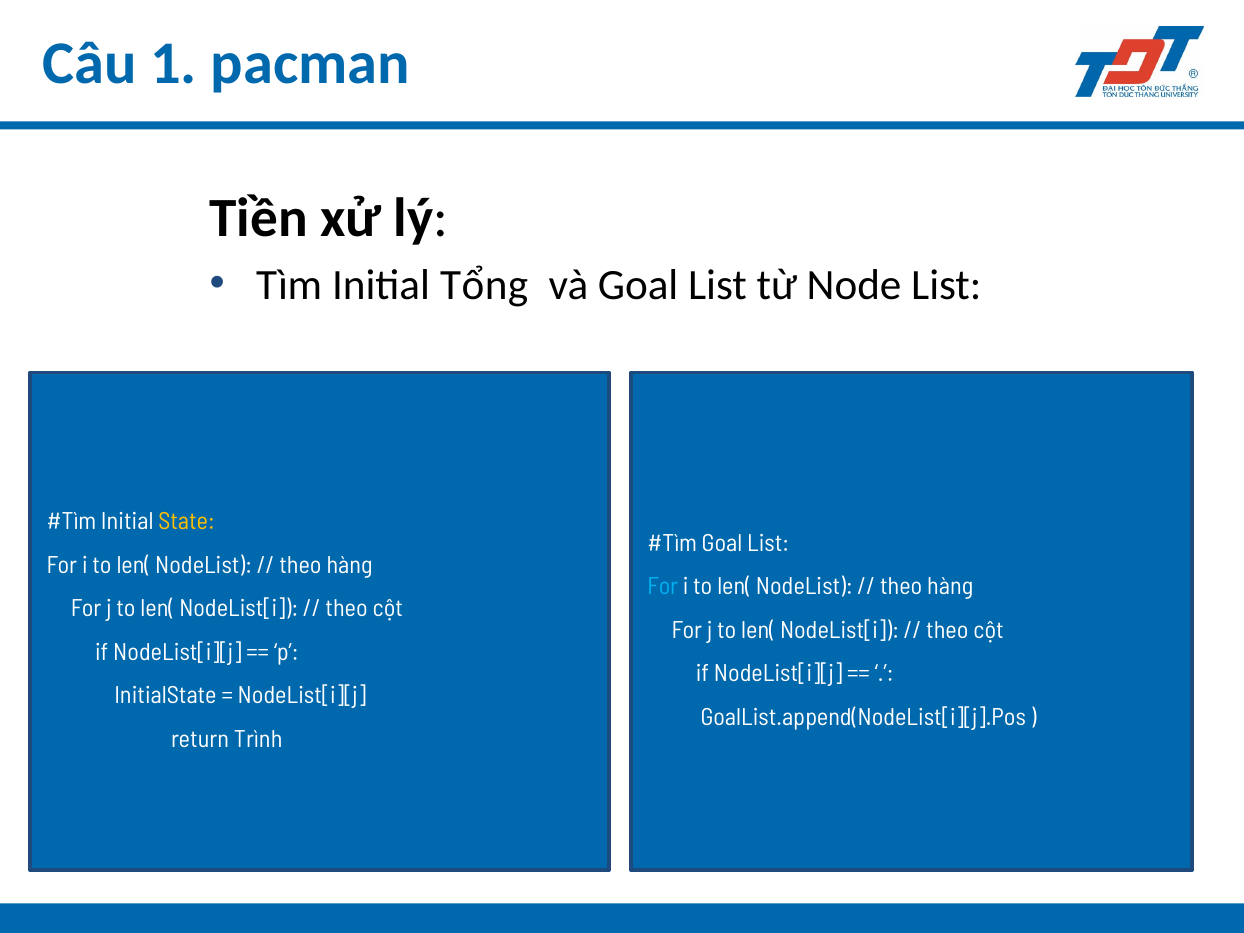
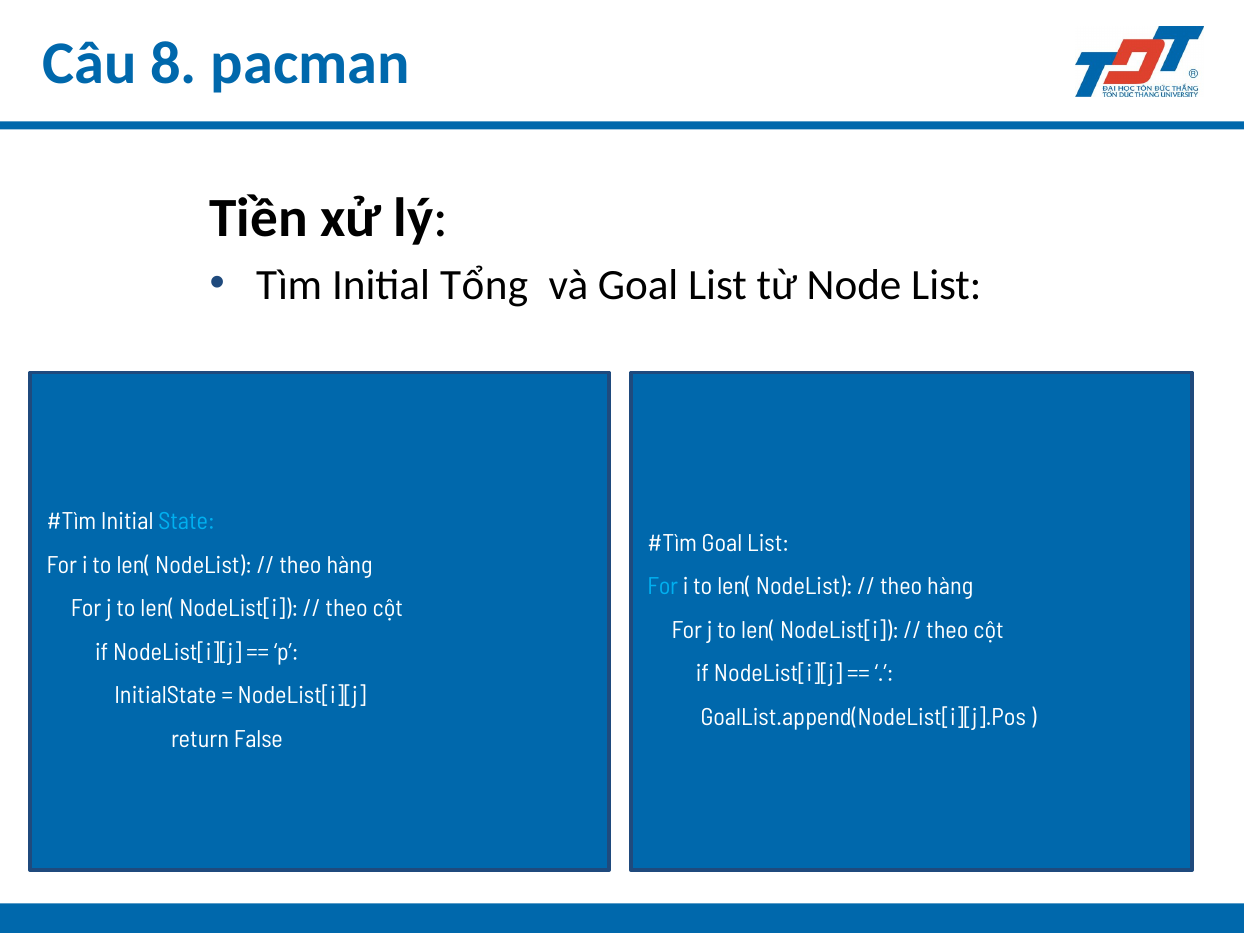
1: 1 -> 8 (174, 64)
State colour: yellow -> light blue (186, 522)
Trình: Trình -> False (258, 739)
